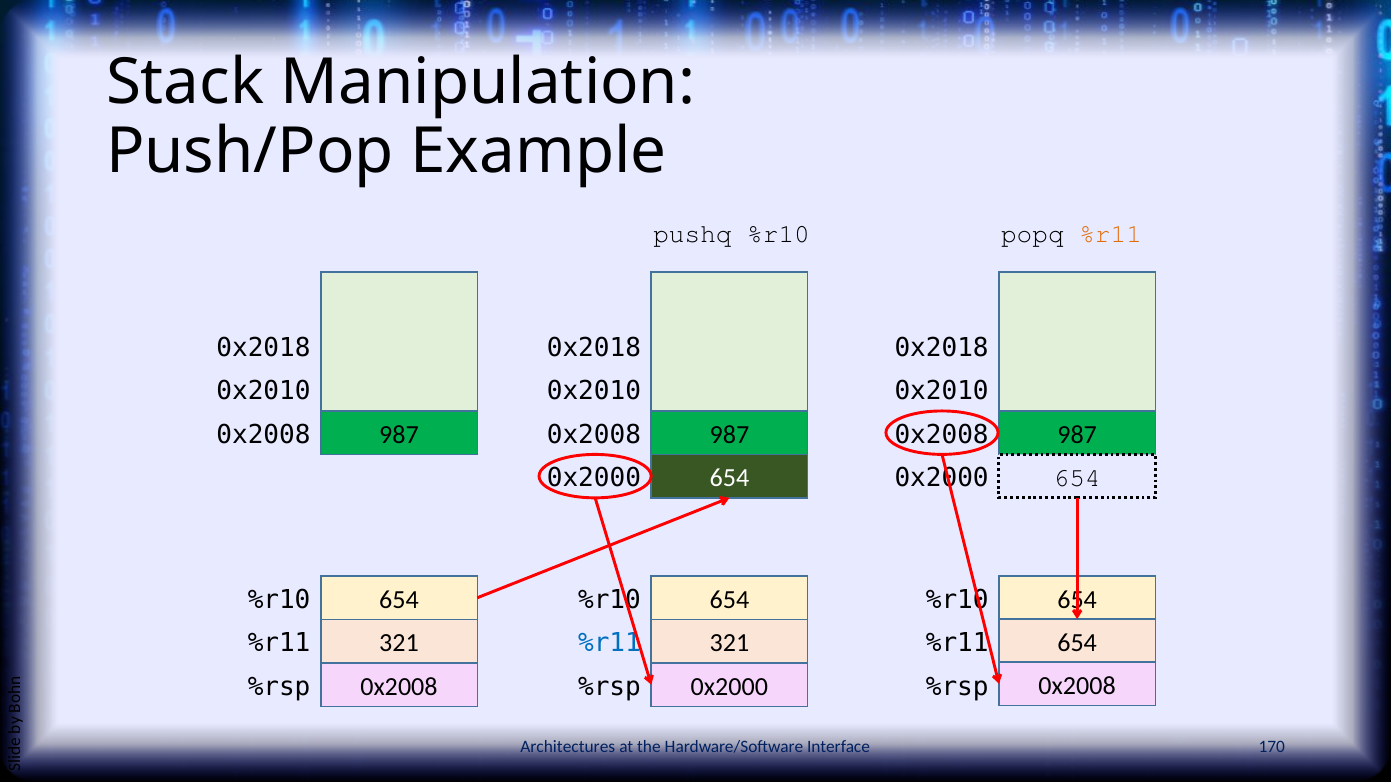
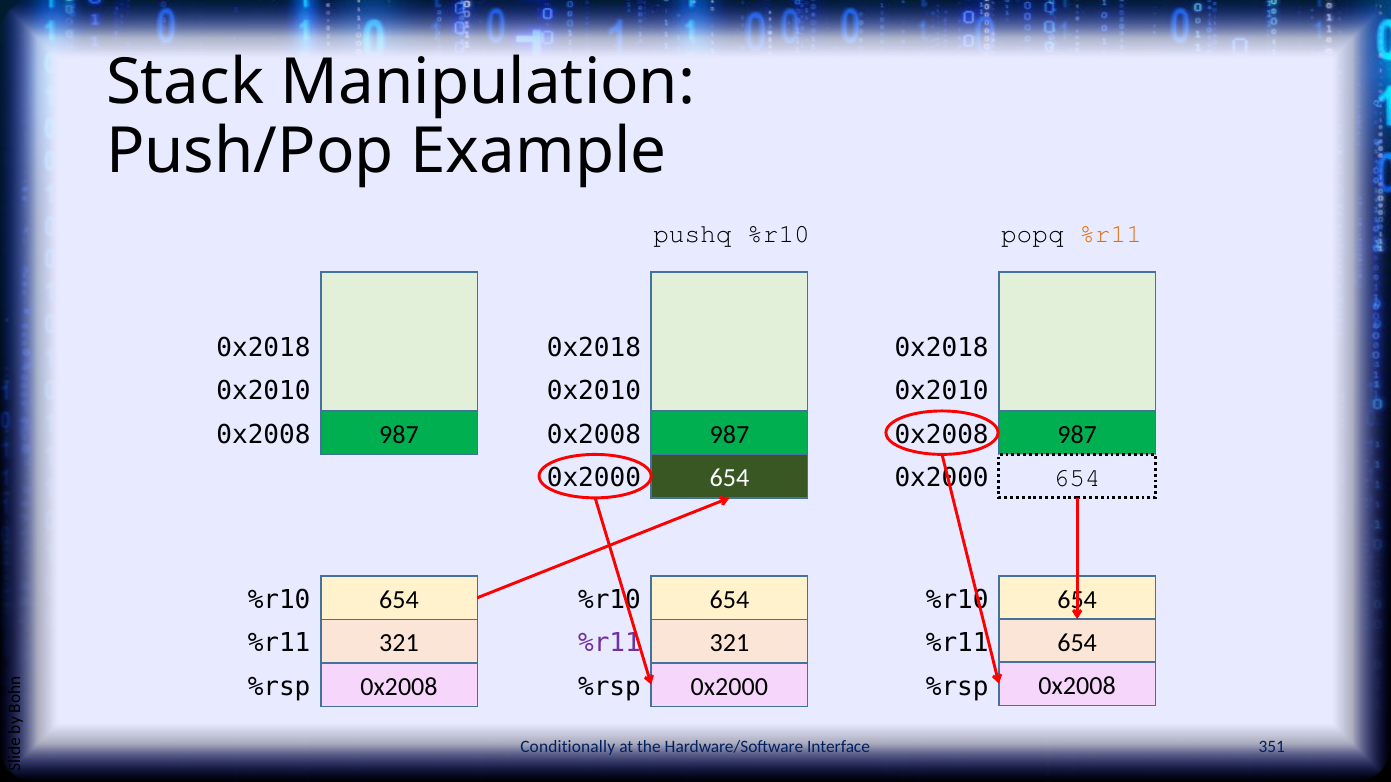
%r11 colour: blue -> purple (610, 643)
Architectures: Architectures -> Conditionally (568, 747)
170: 170 -> 351 (1272, 747)
